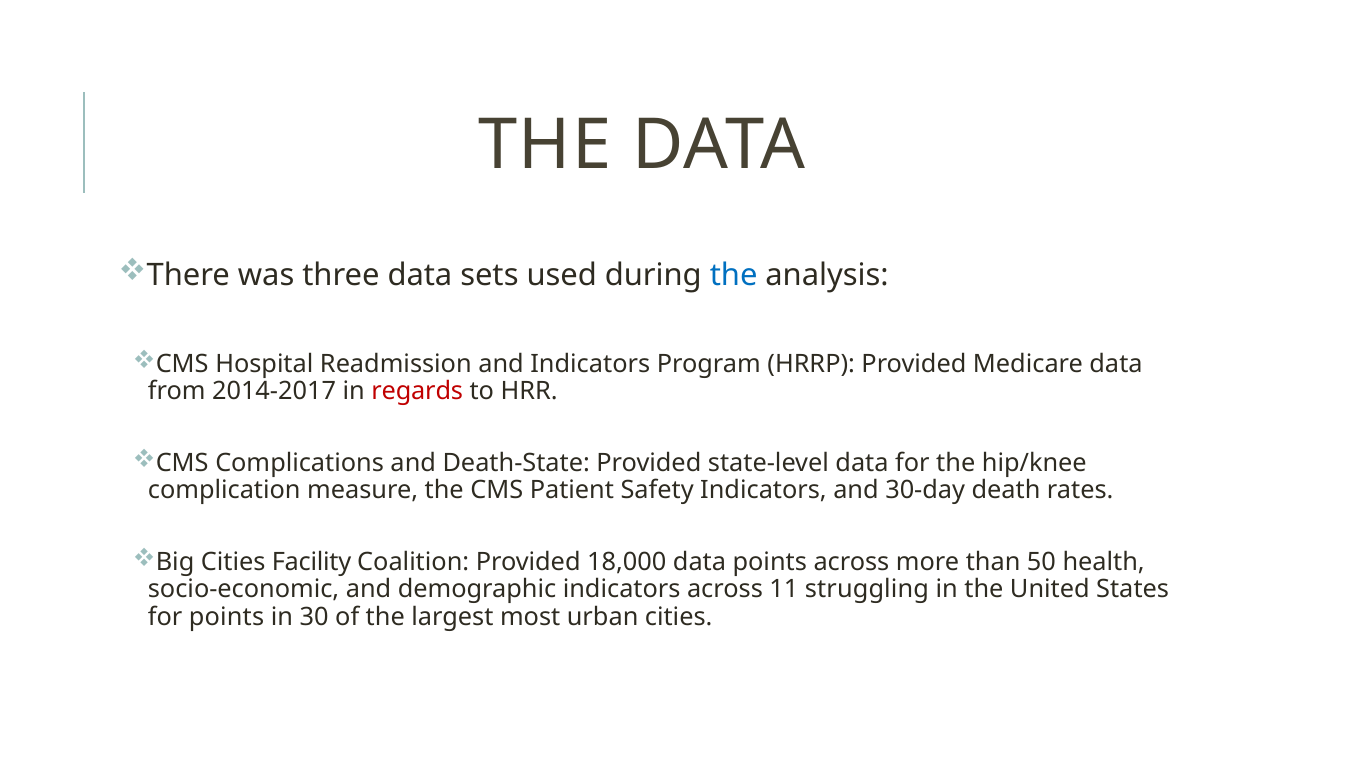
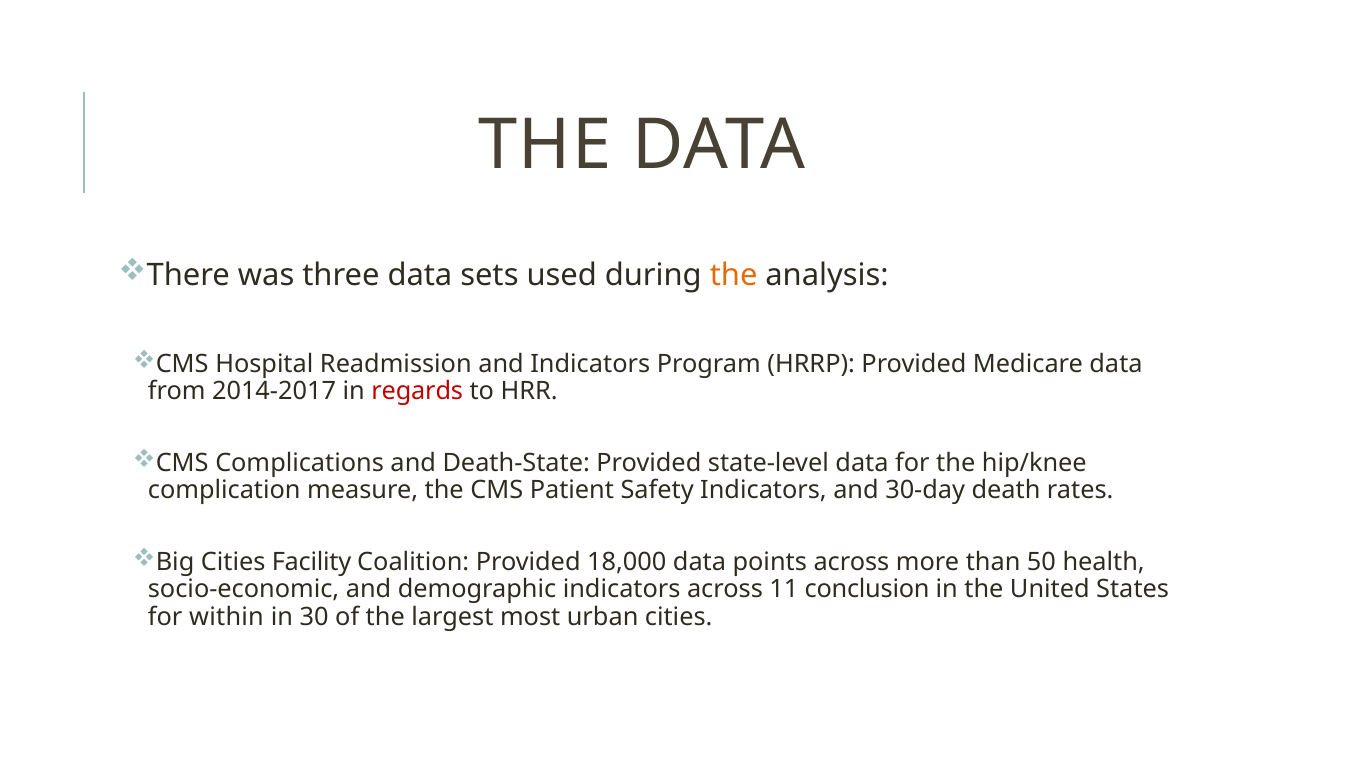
the colour: blue -> orange (734, 275)
struggling: struggling -> conclusion (867, 589)
for points: points -> within (227, 617)
